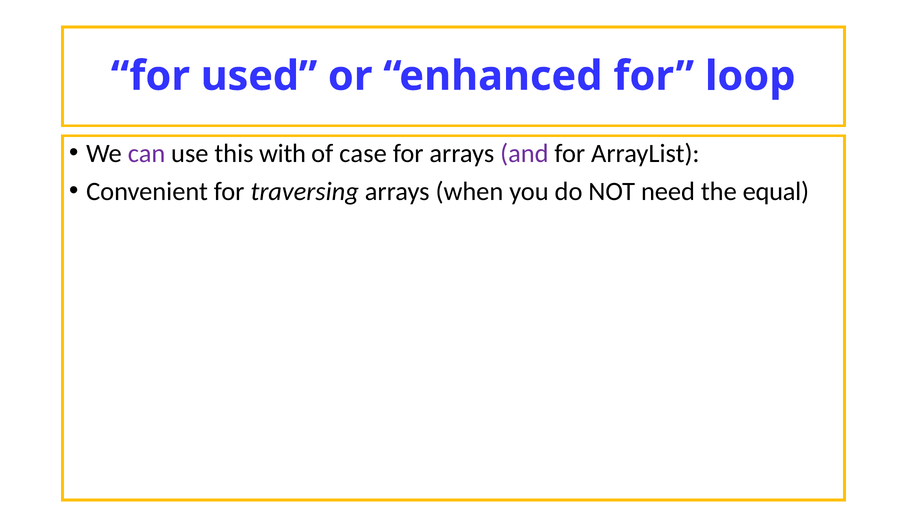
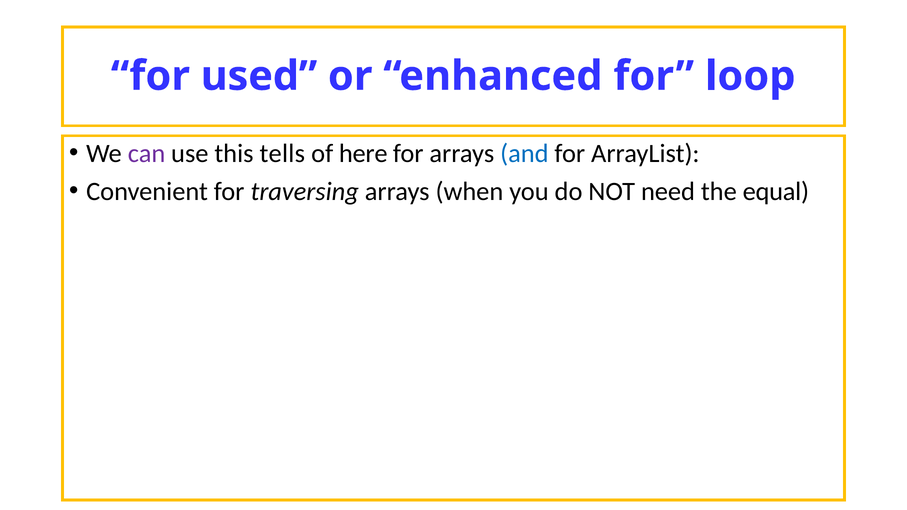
with: with -> tells (282, 153)
case: case -> here (363, 153)
and colour: purple -> blue (524, 153)
